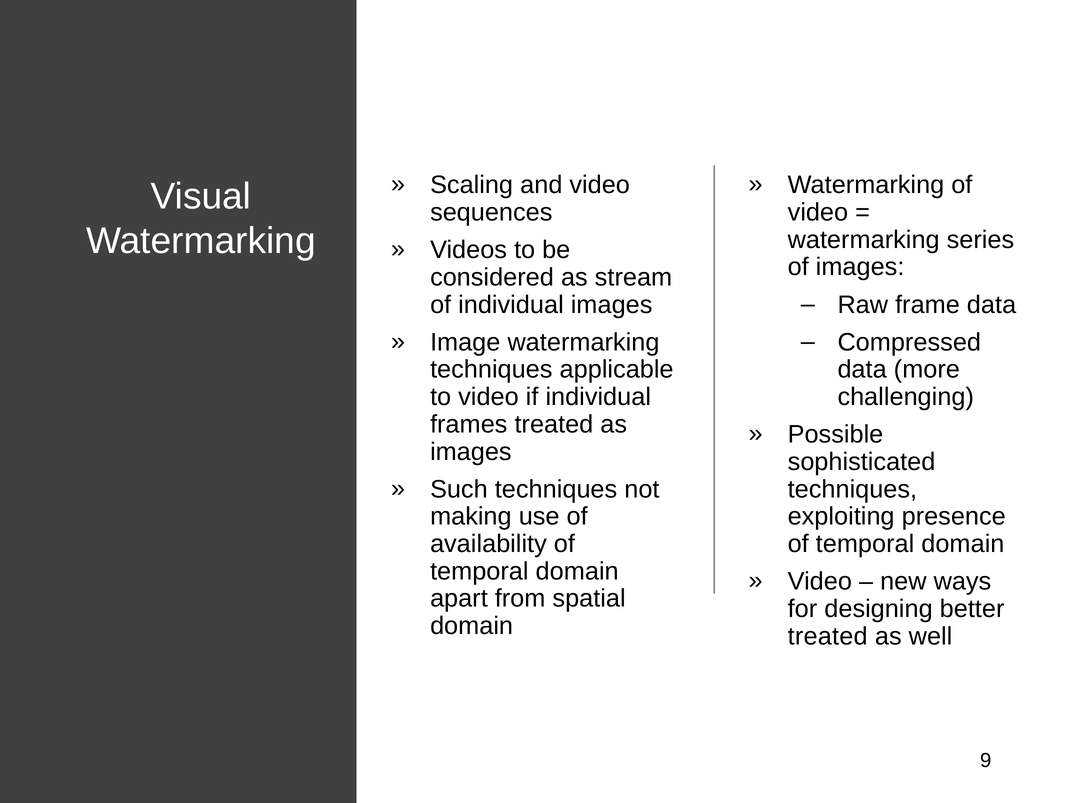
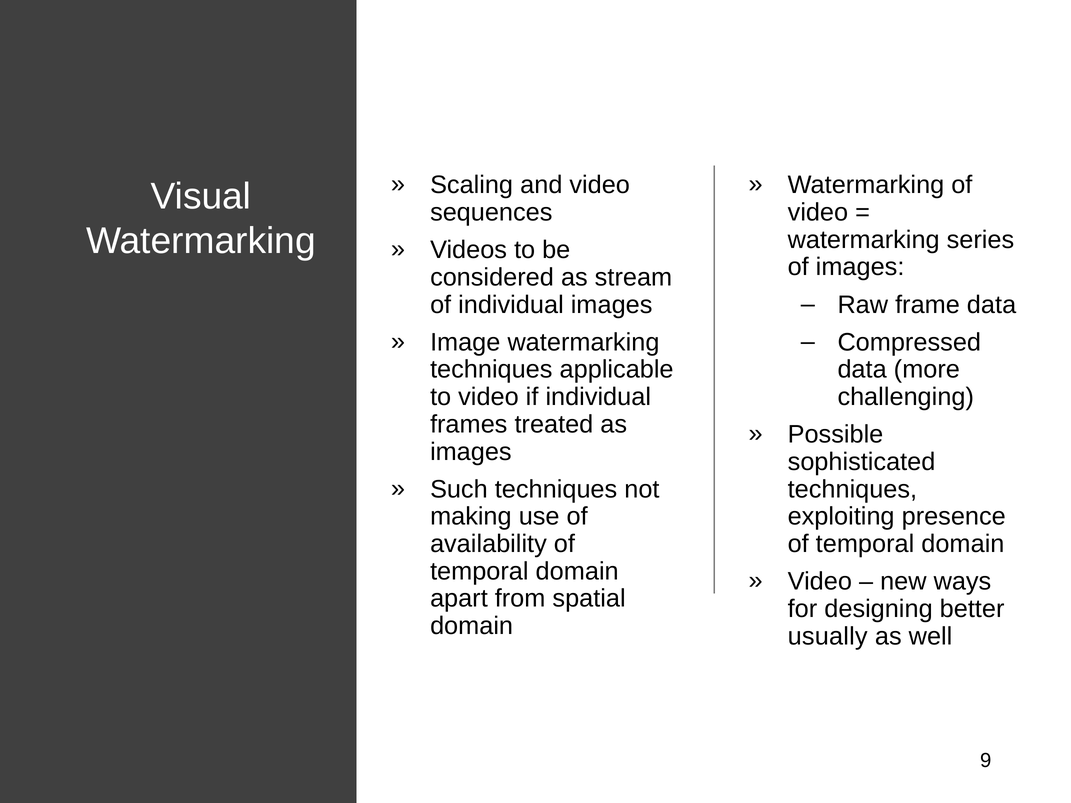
treated: treated -> usually (828, 636)
